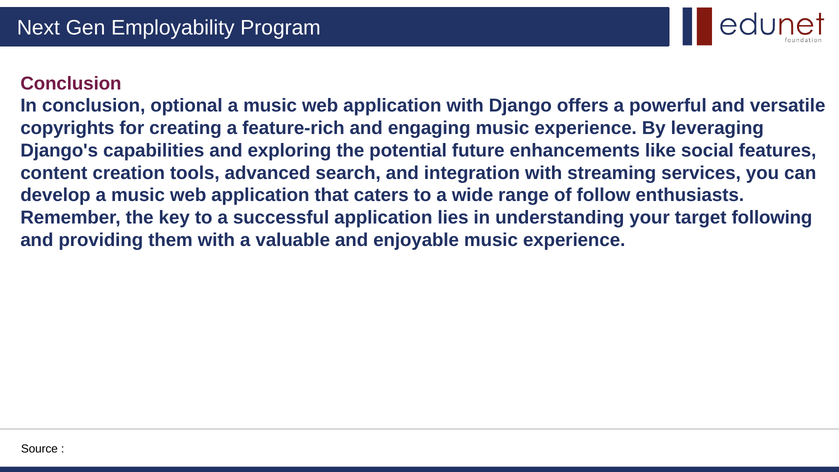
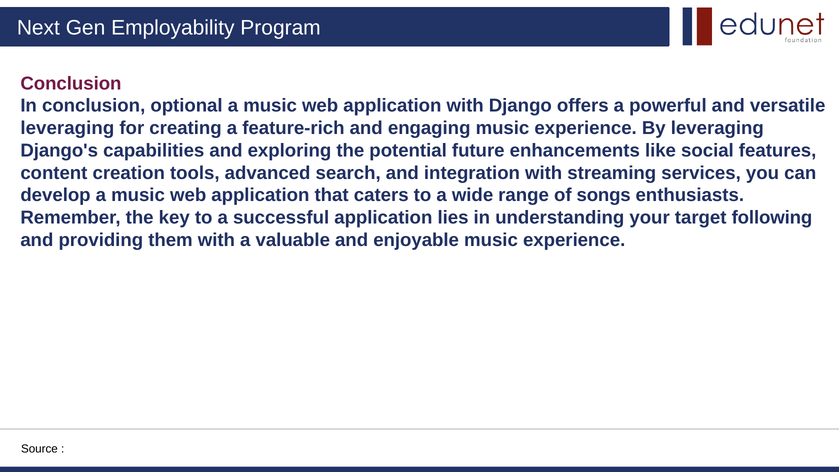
copyrights: copyrights -> leveraging (67, 128)
follow: follow -> songs (604, 195)
